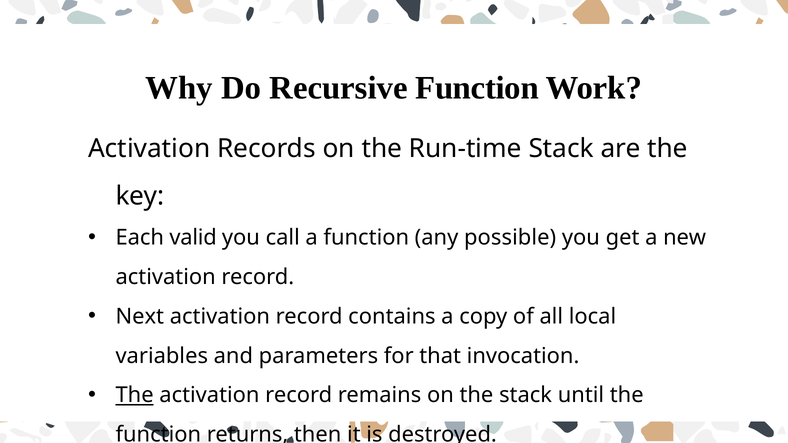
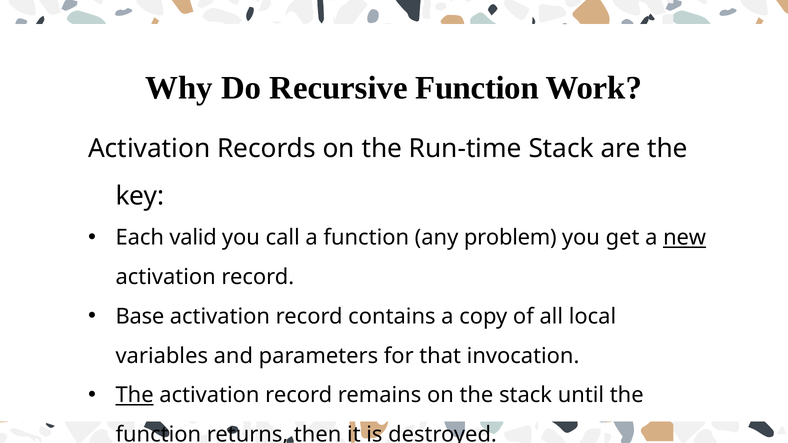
possible: possible -> problem (510, 238)
new underline: none -> present (685, 238)
Next: Next -> Base (140, 317)
